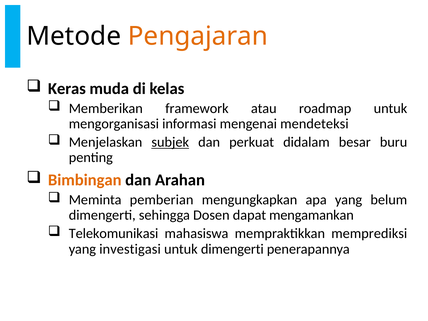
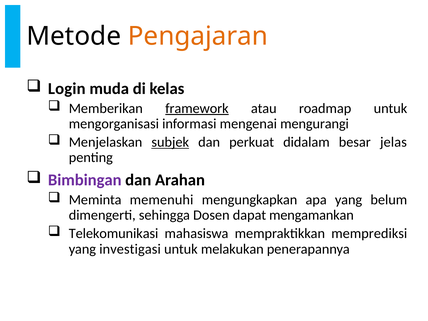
Keras: Keras -> Login (67, 89)
framework underline: none -> present (197, 108)
mendeteksi: mendeteksi -> mengurangi (315, 124)
buru: buru -> jelas (393, 142)
Bimbingan colour: orange -> purple (85, 180)
pemberian: pemberian -> memenuhi (162, 200)
untuk dimengerti: dimengerti -> melakukan (232, 249)
